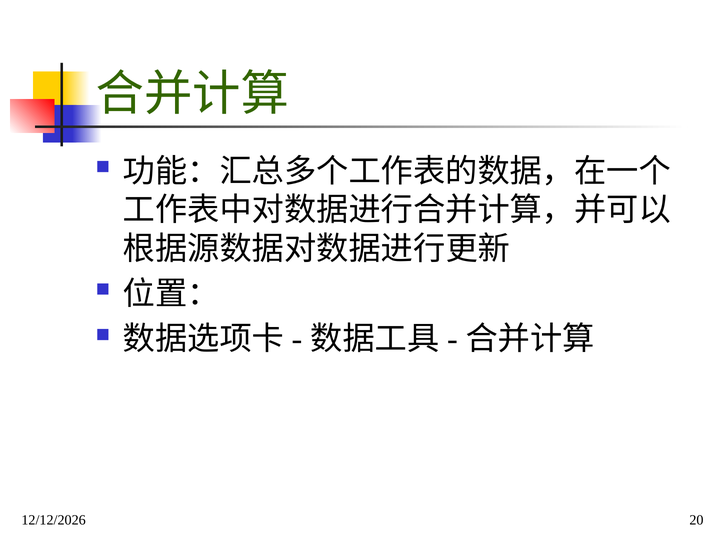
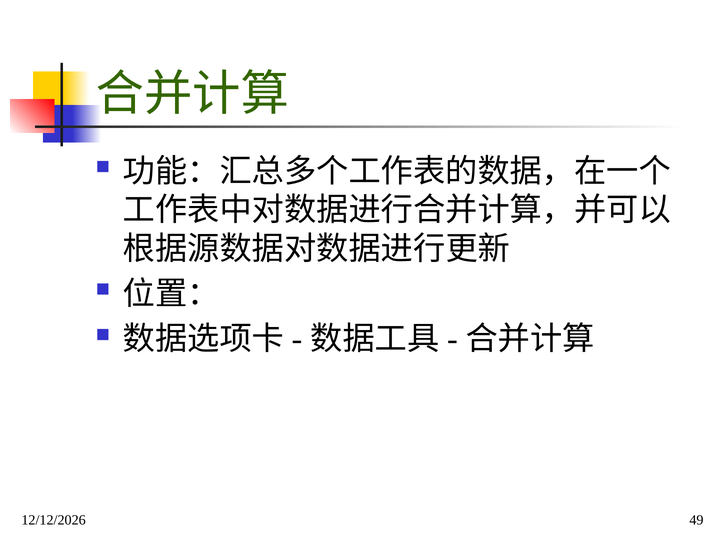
20: 20 -> 49 (696, 520)
